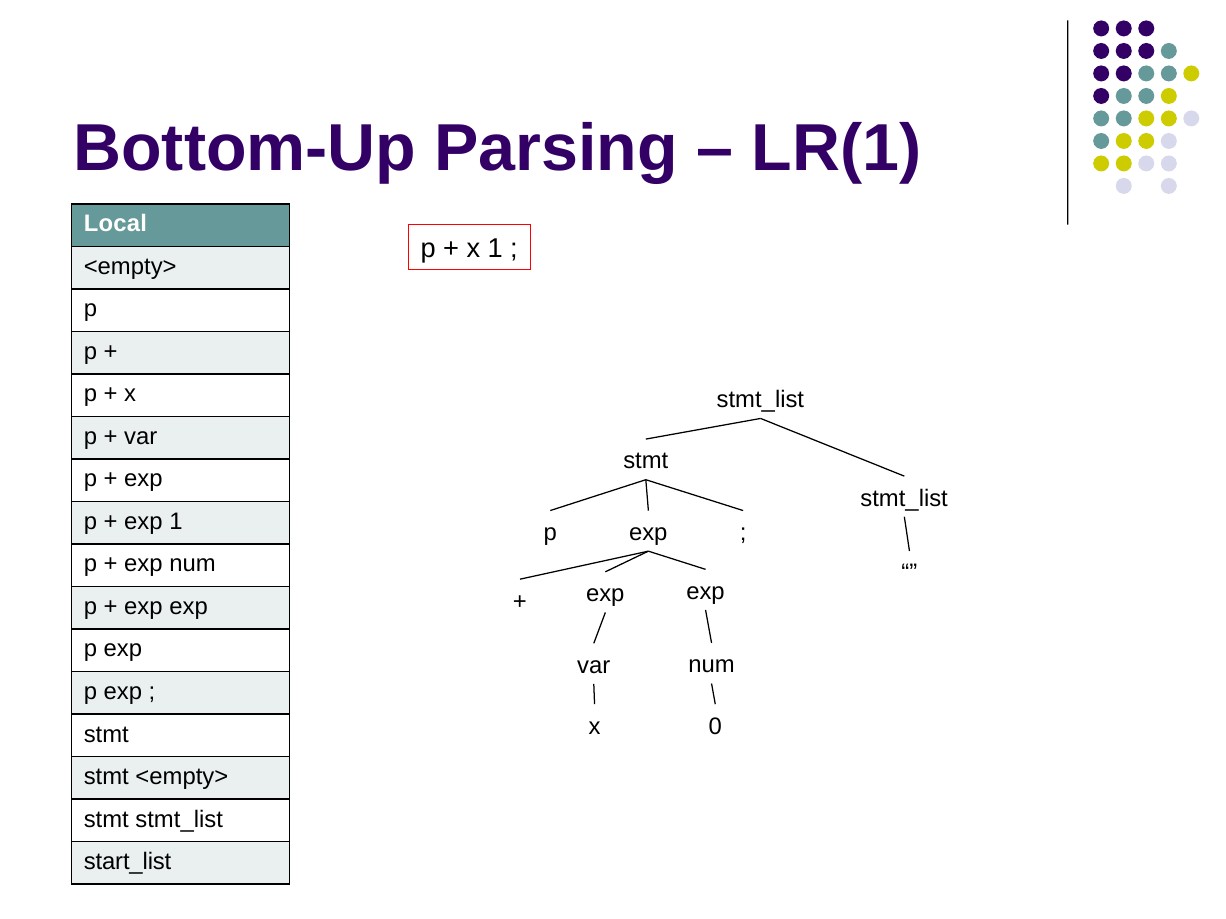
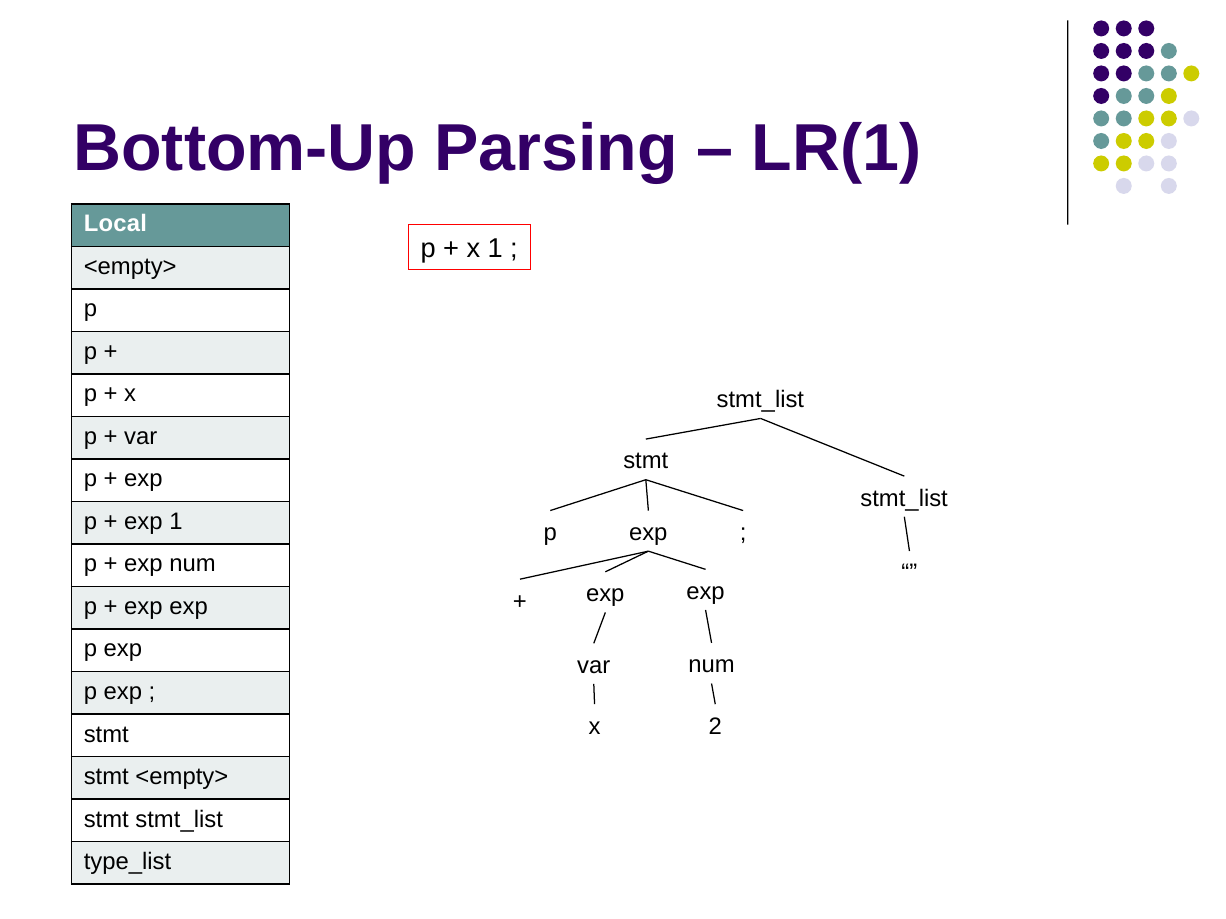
0: 0 -> 2 (715, 727)
start_list: start_list -> type_list (127, 862)
